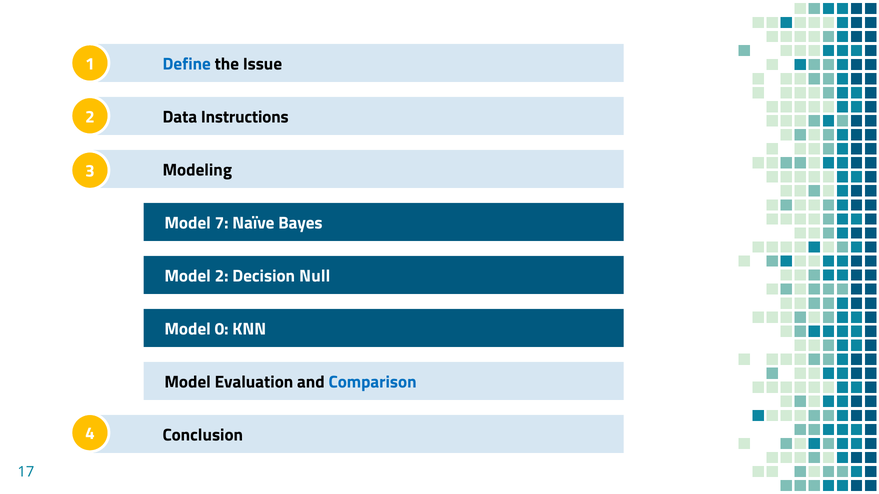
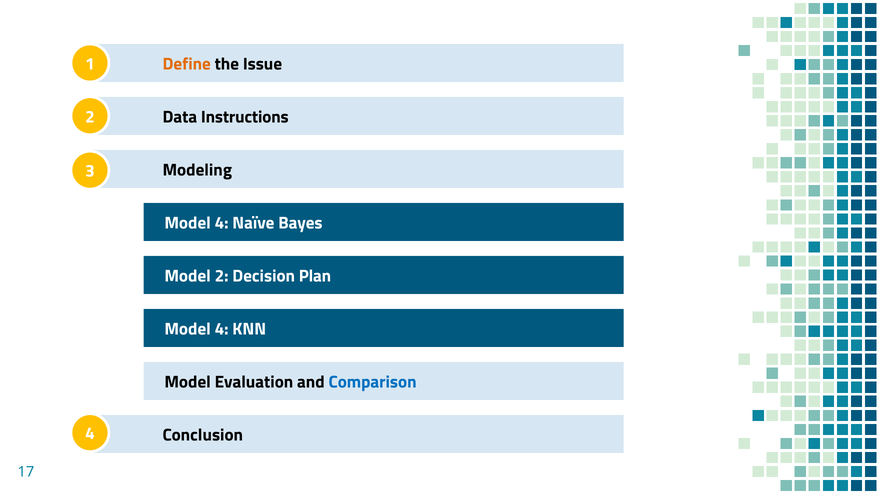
Define colour: blue -> orange (187, 64)
7: 7 -> 4 (222, 223)
Null: Null -> Plan (315, 276)
0: 0 -> 4 (222, 329)
